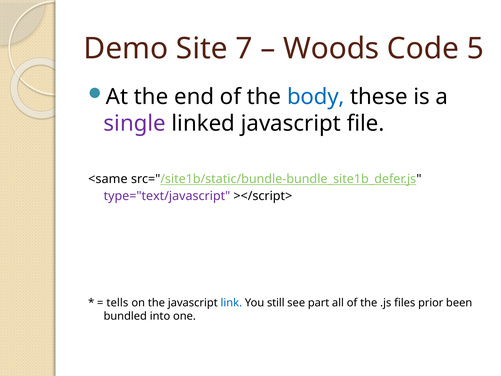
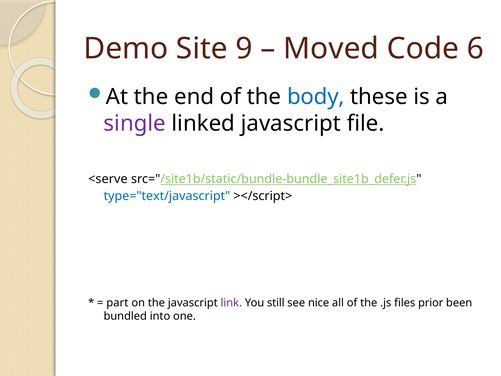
7: 7 -> 9 (244, 48)
Woods: Woods -> Moved (331, 48)
5: 5 -> 6 (475, 48)
<same: <same -> <serve (108, 179)
type="text/javascript colour: purple -> blue (167, 196)
tells: tells -> part (117, 303)
link colour: blue -> purple (231, 303)
part: part -> nice (319, 303)
